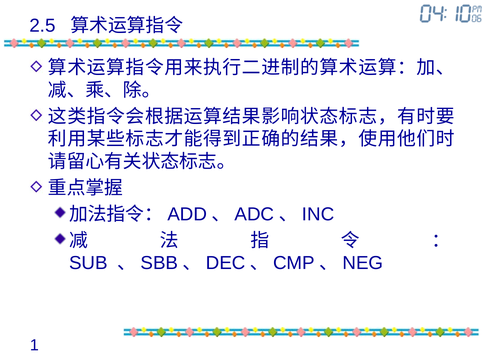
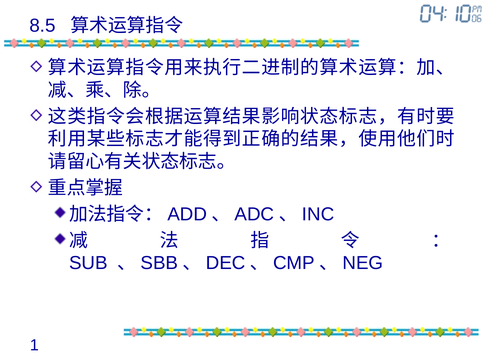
2.5: 2.5 -> 8.5 (43, 26)
